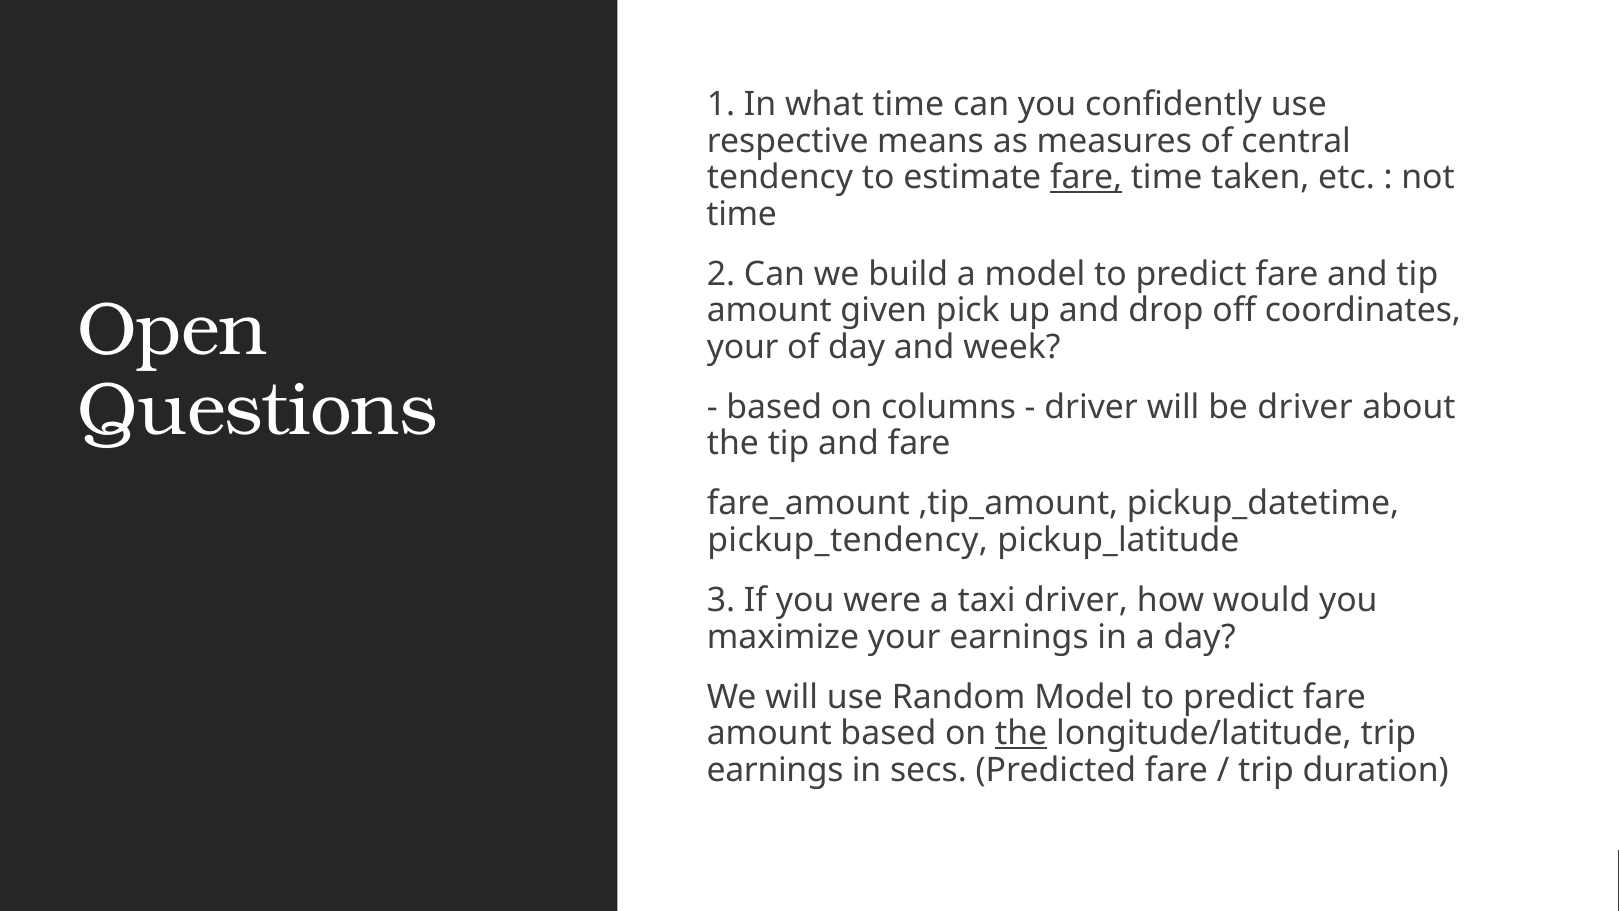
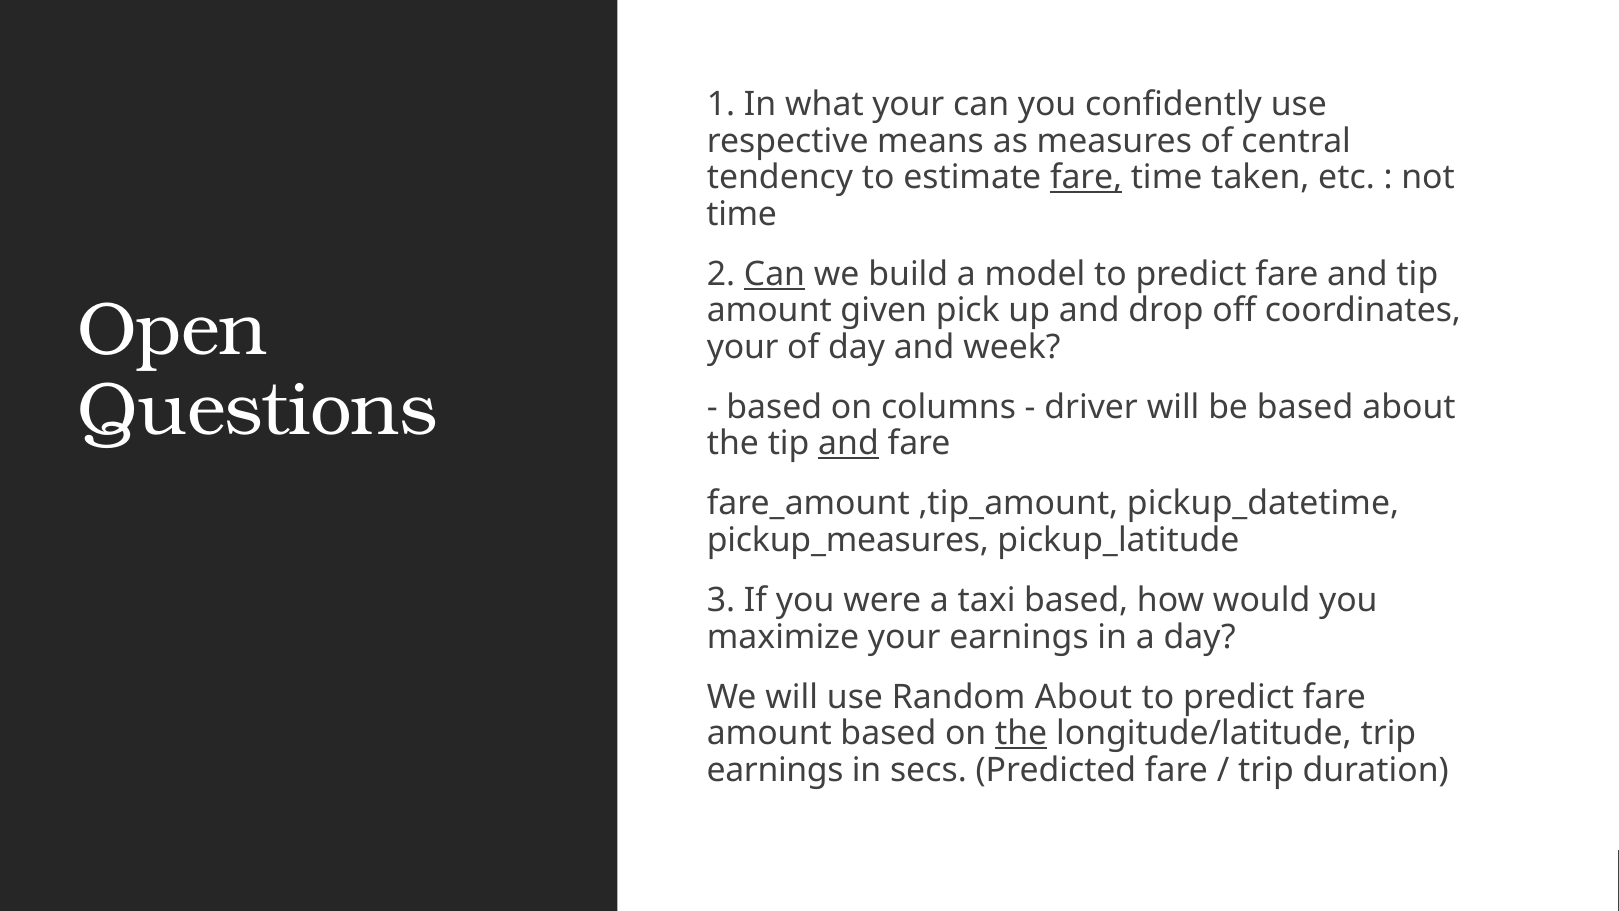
what time: time -> your (908, 105)
Can underline: none -> present (774, 274)
be driver: driver -> based (1305, 407)
and underline: none -> present (848, 444)
pickup_tendency: pickup_tendency -> pickup_measures (848, 540)
taxi driver: driver -> based (1076, 600)
Random Model: Model -> About (1083, 697)
